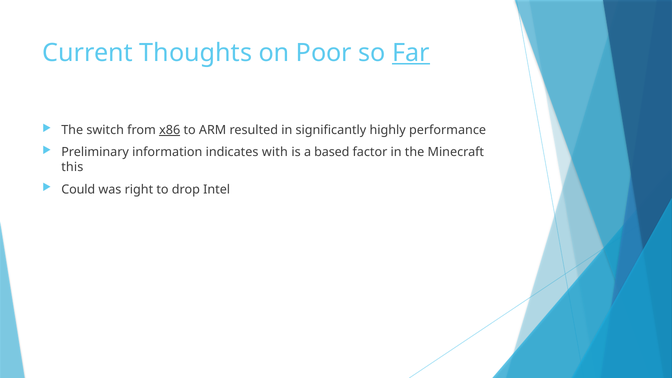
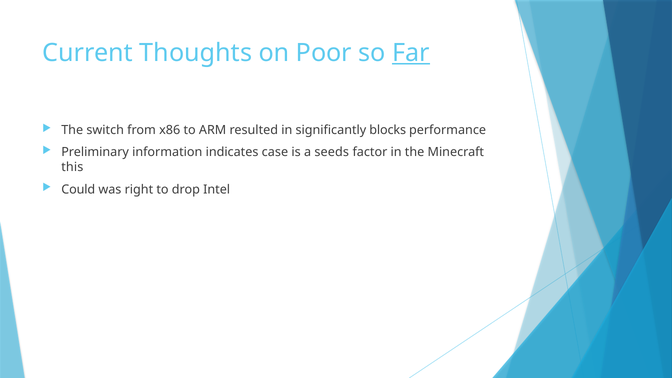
x86 underline: present -> none (170, 130)
highly: highly -> blocks (388, 130)
with: with -> case (275, 152)
based: based -> seeds (332, 152)
